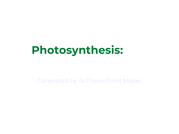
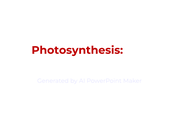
Photosynthesis colour: green -> red (77, 50)
